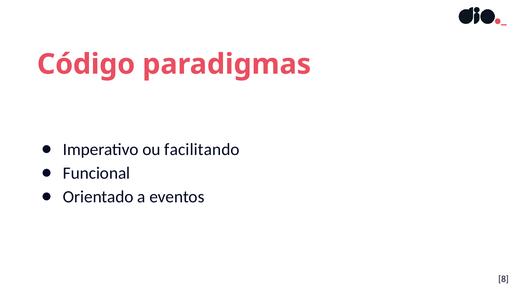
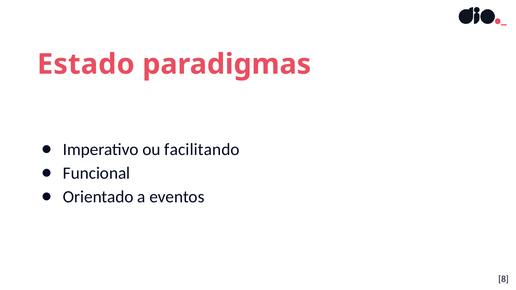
Código: Código -> Estado (86, 64)
